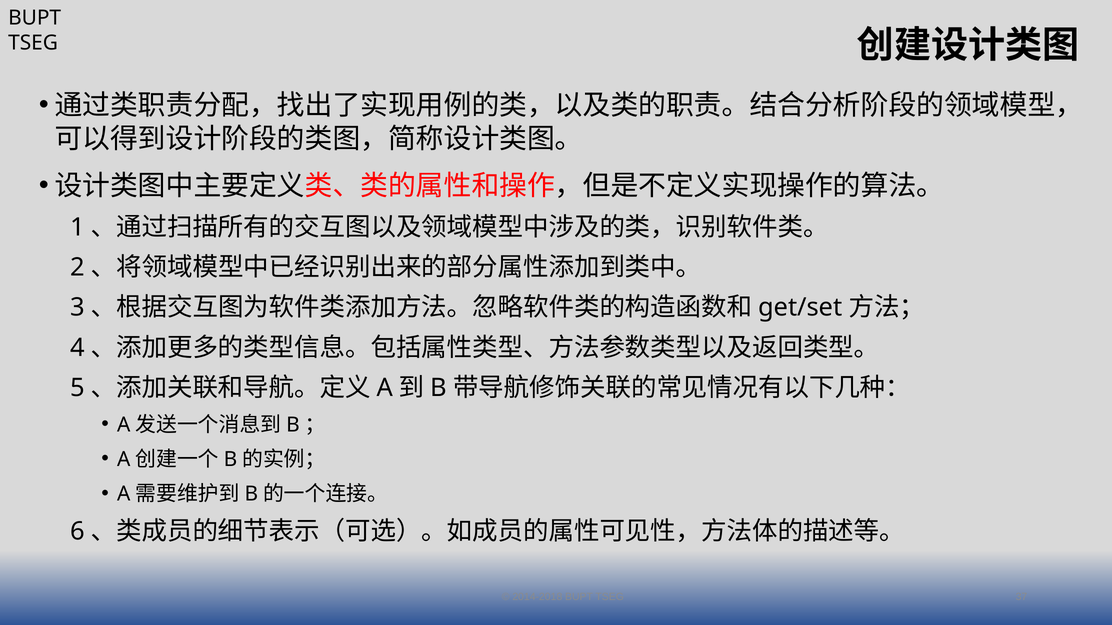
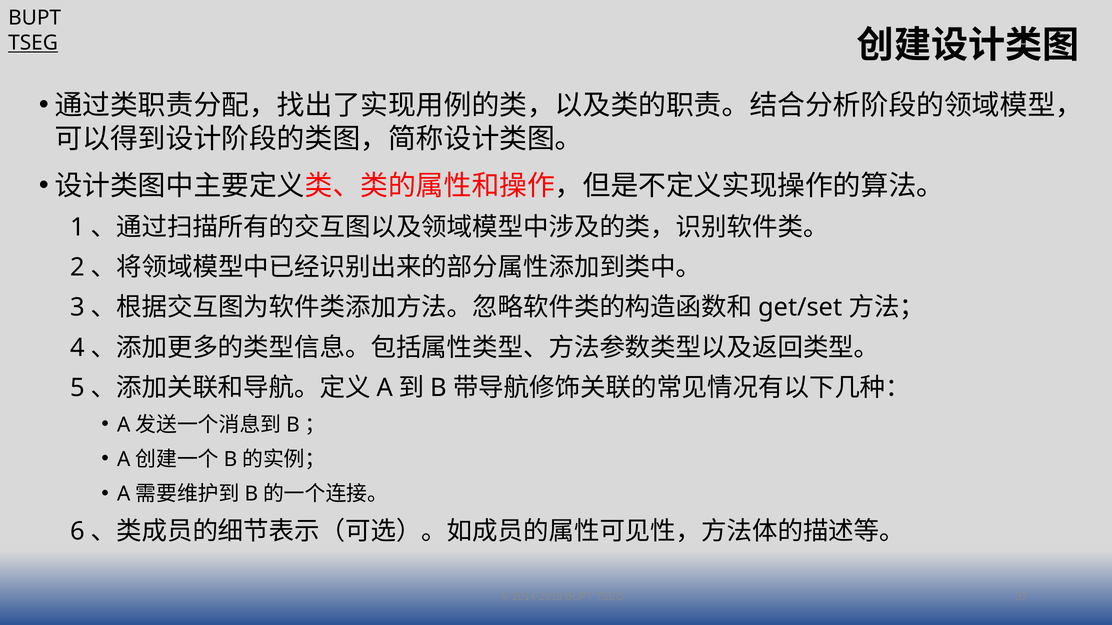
TSEG underline: none -> present (33, 43)
